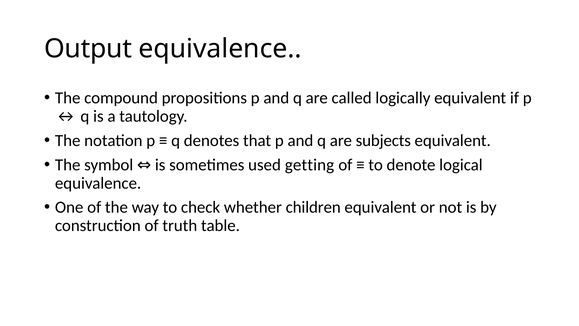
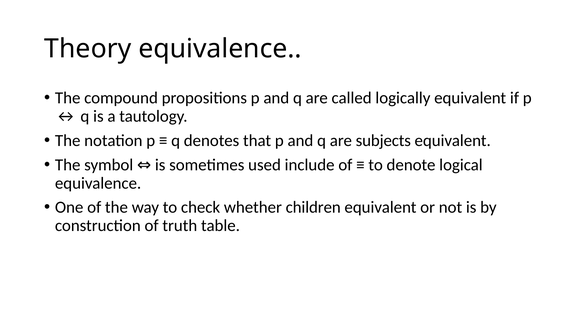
Output: Output -> Theory (88, 49)
getting: getting -> include (310, 165)
